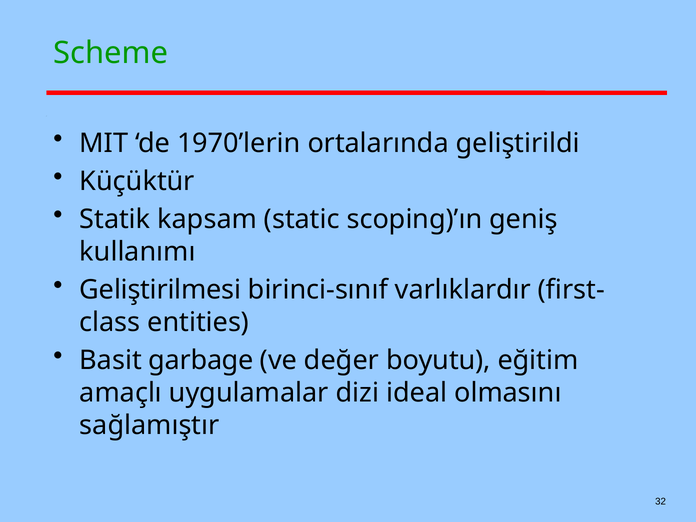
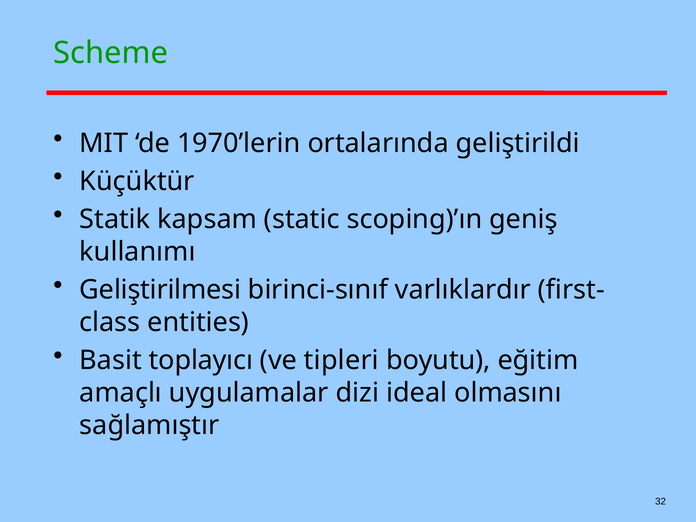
garbage: garbage -> toplayıcı (201, 360)
değer: değer -> tipleri (341, 360)
